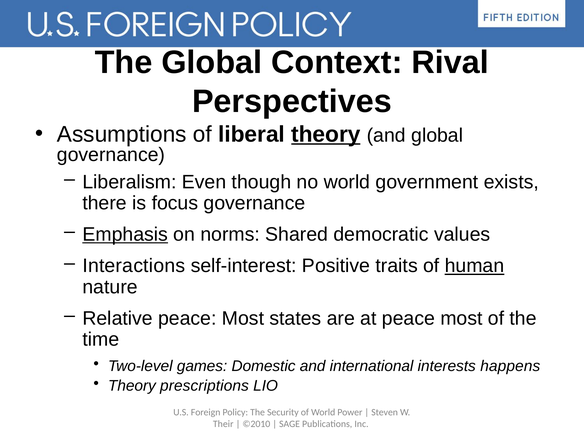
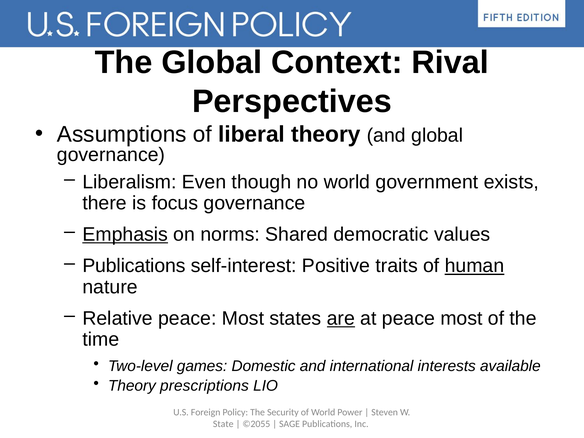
theory underline: present -> none (326, 134)
Interactions: Interactions -> Publications (134, 266)
are underline: none -> present (341, 318)
happens: happens -> available (510, 366)
Their: Their -> State (223, 424)
©2010: ©2010 -> ©2055 (256, 424)
